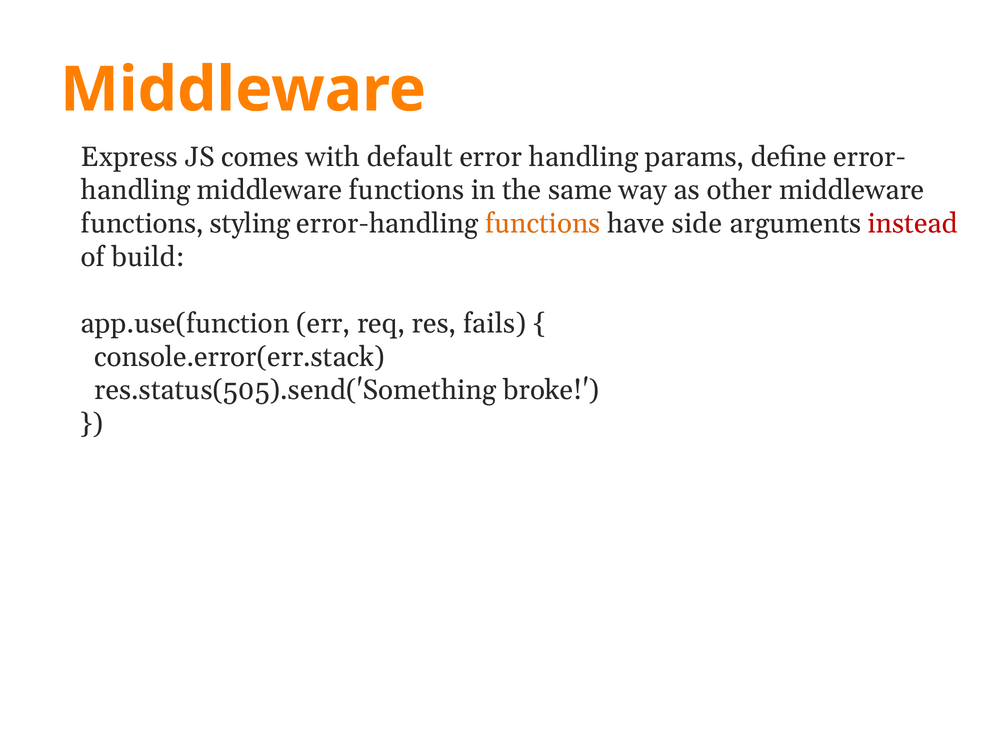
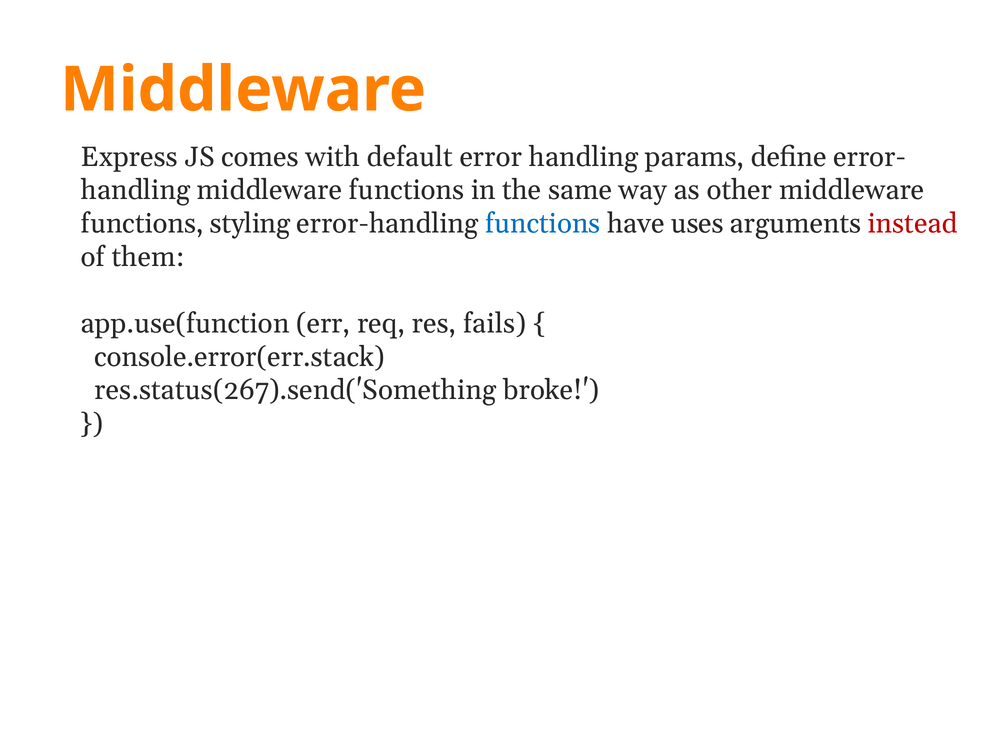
functions colour: orange -> blue (543, 224)
side: side -> uses (697, 224)
build: build -> them (148, 257)
res.status(505).send('Something: res.status(505).send('Something -> res.status(267).send('Something (295, 390)
